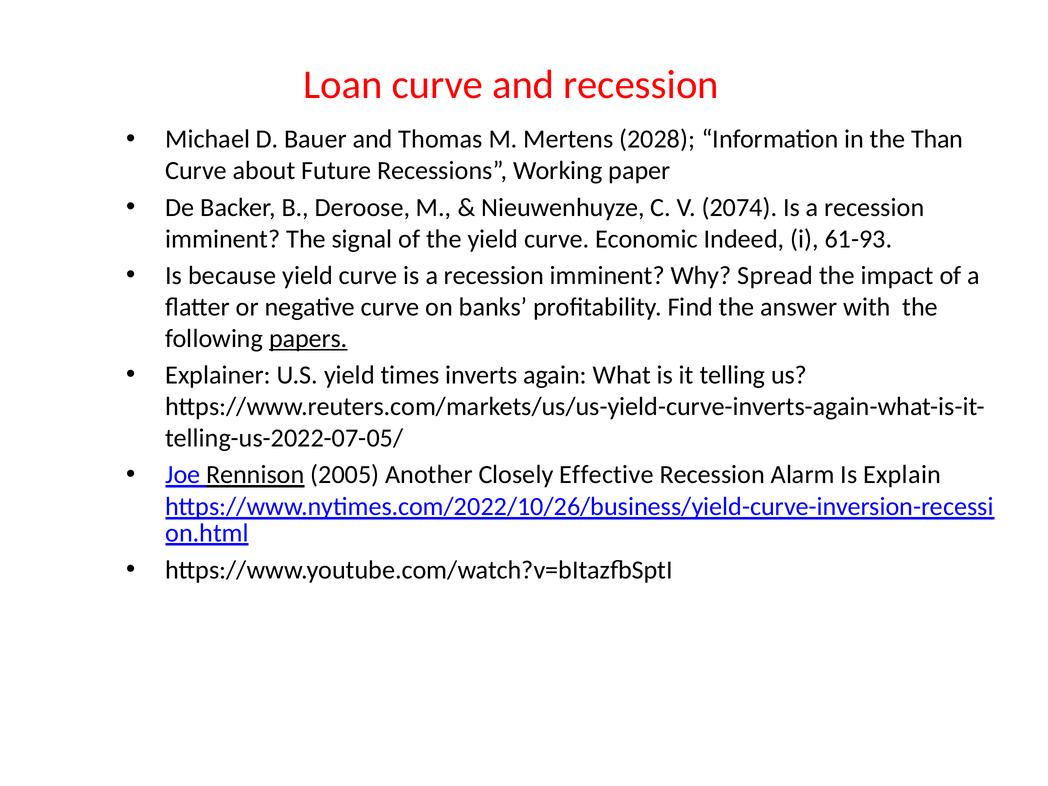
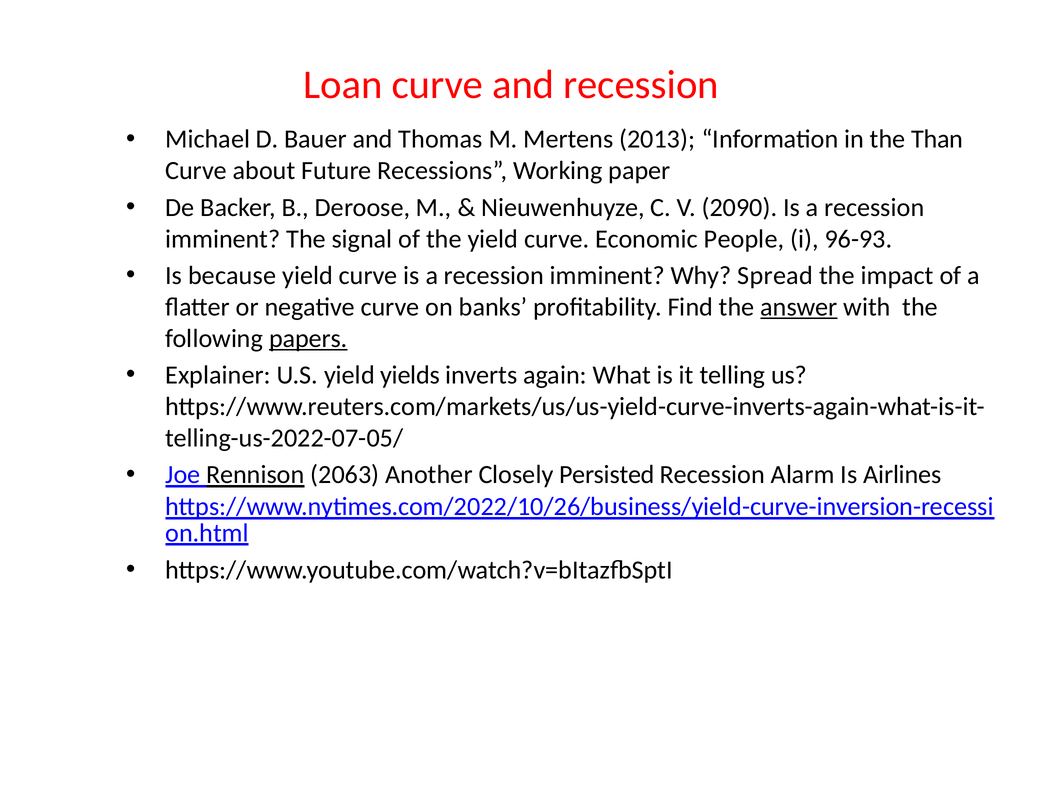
2028: 2028 -> 2013 (657, 139)
2074: 2074 -> 2090 (739, 207)
Indeed: Indeed -> People (744, 239)
61-93: 61-93 -> 96-93 (858, 239)
answer underline: none -> present (799, 307)
times: times -> yields (410, 375)
2005: 2005 -> 2063 (345, 475)
Effective: Effective -> Persisted (607, 475)
Explain: Explain -> Airlines (902, 475)
